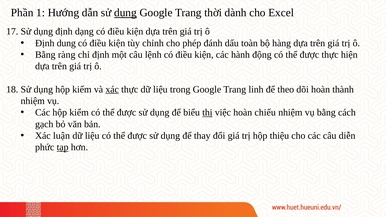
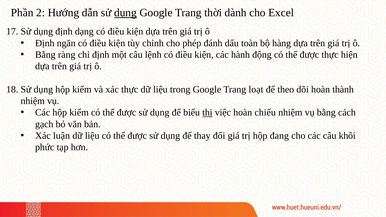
1: 1 -> 2 (41, 13)
dung: dung -> ngăn (66, 43)
xác underline: present -> none (112, 89)
linh: linh -> loạt (256, 89)
thiệu: thiệu -> đang (279, 136)
diễn: diễn -> khôi (347, 136)
tạp underline: present -> none (63, 147)
